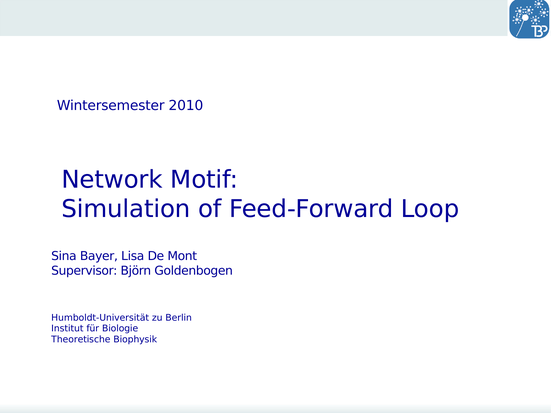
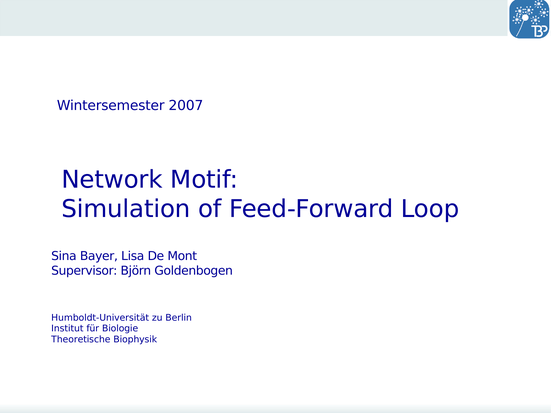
2010: 2010 -> 2007 (186, 106)
